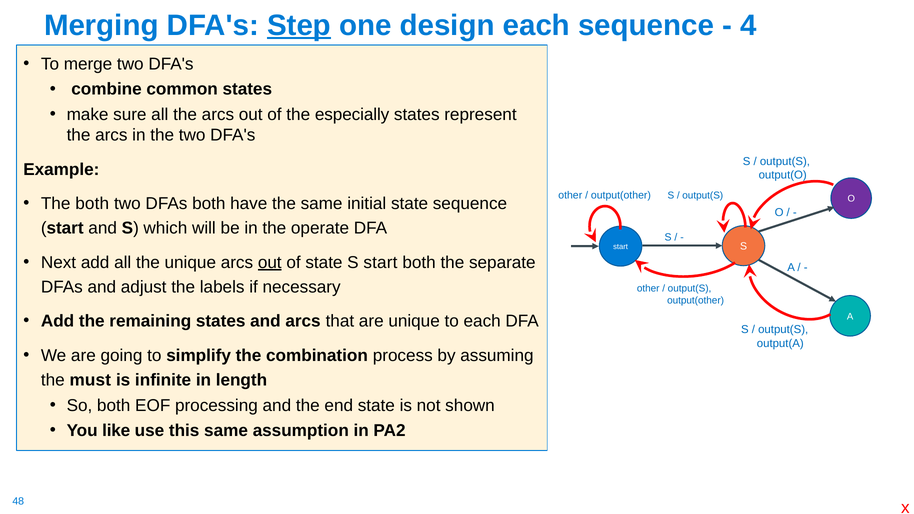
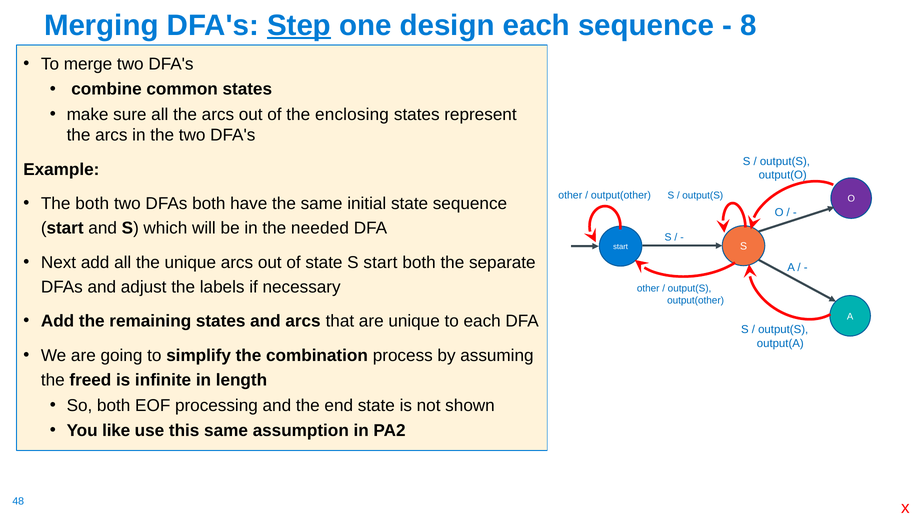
4: 4 -> 8 (748, 25)
especially: especially -> enclosing (352, 115)
operate: operate -> needed (320, 228)
out underline: present -> none (270, 262)
must: must -> freed (90, 380)
